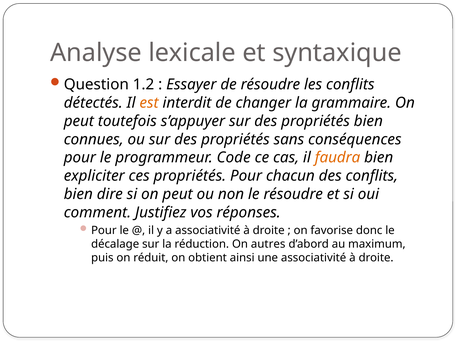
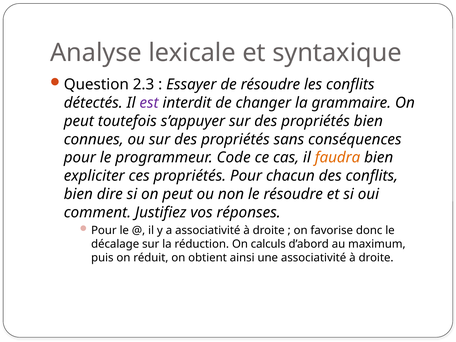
1.2: 1.2 -> 2.3 (144, 85)
est colour: orange -> purple (149, 103)
autres: autres -> calculs (268, 244)
